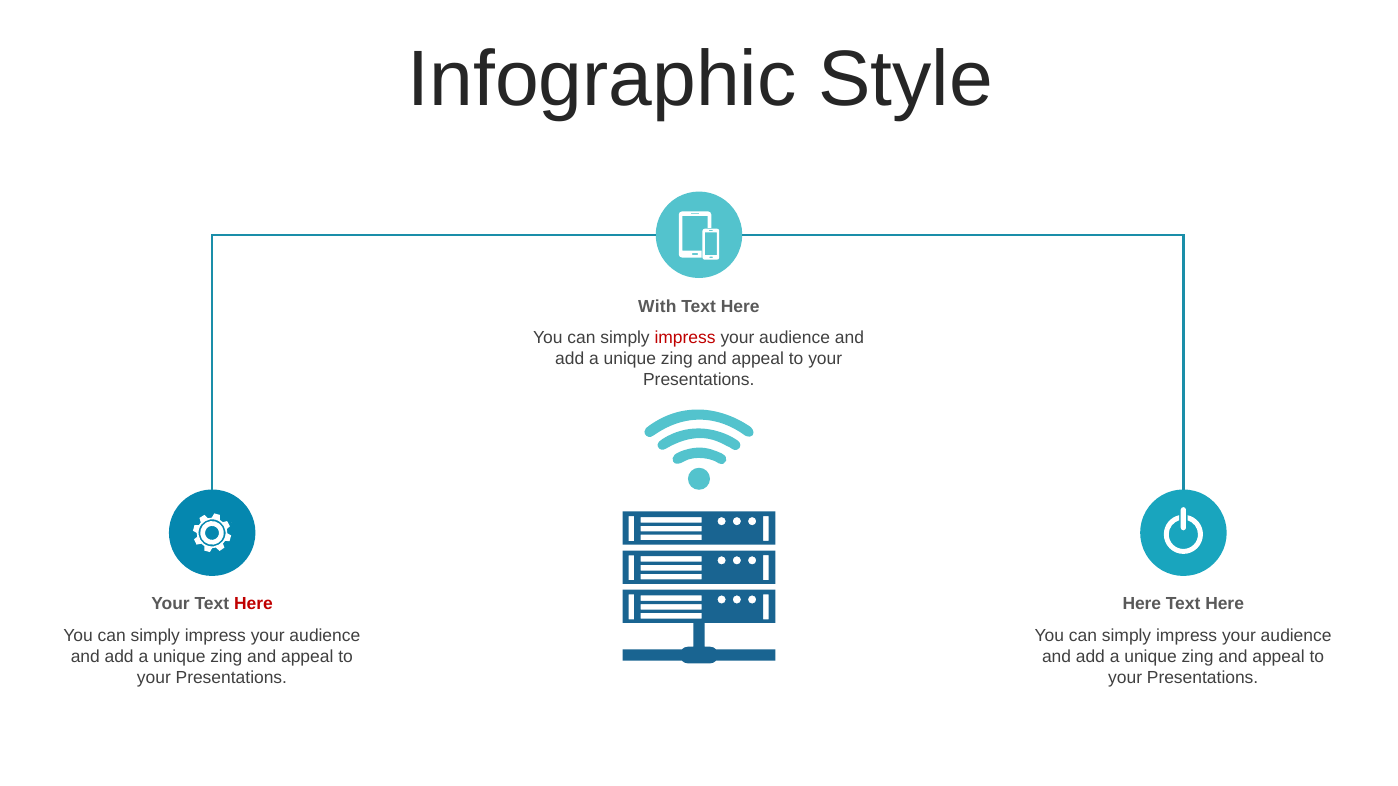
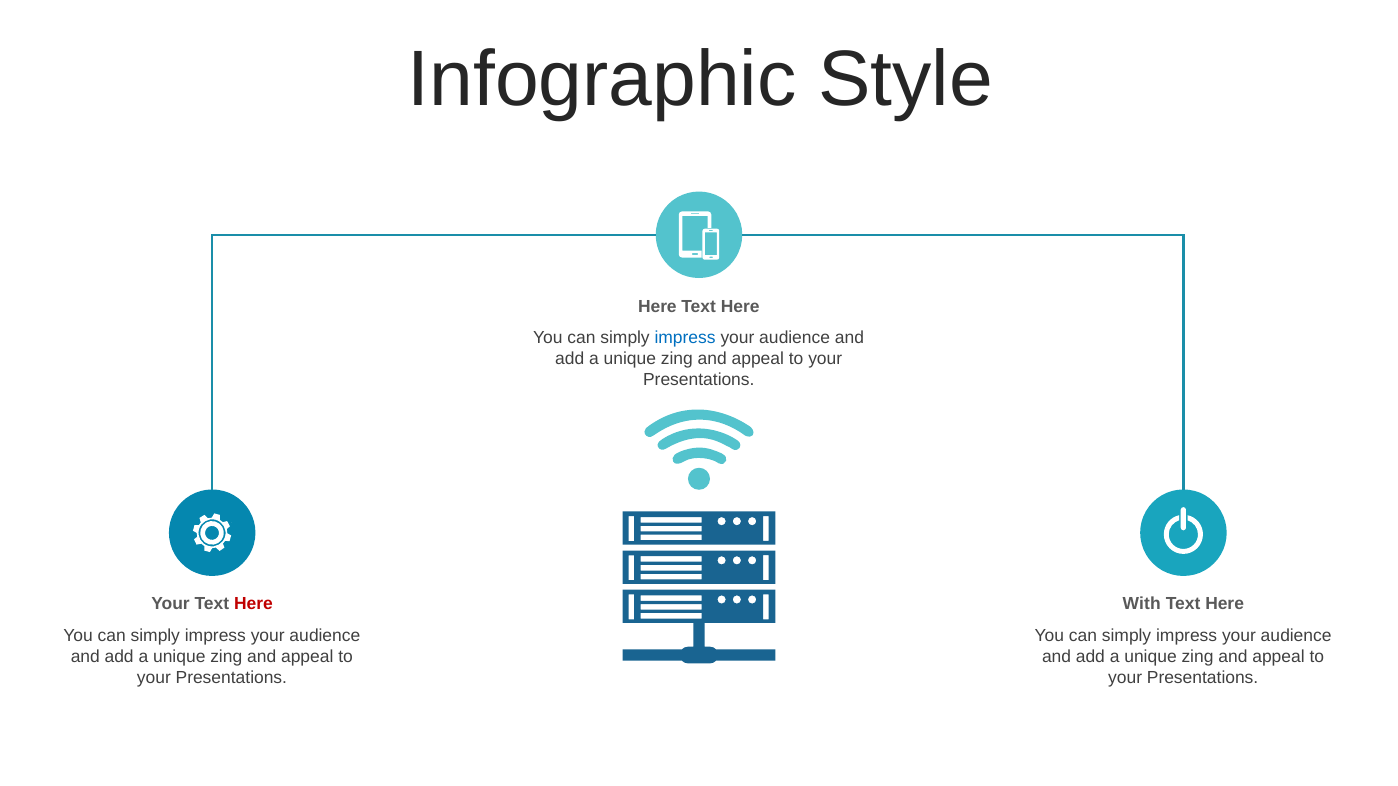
With: With -> Here (657, 306)
impress colour: red -> blue (685, 338)
Here: Here -> With (1142, 605)
